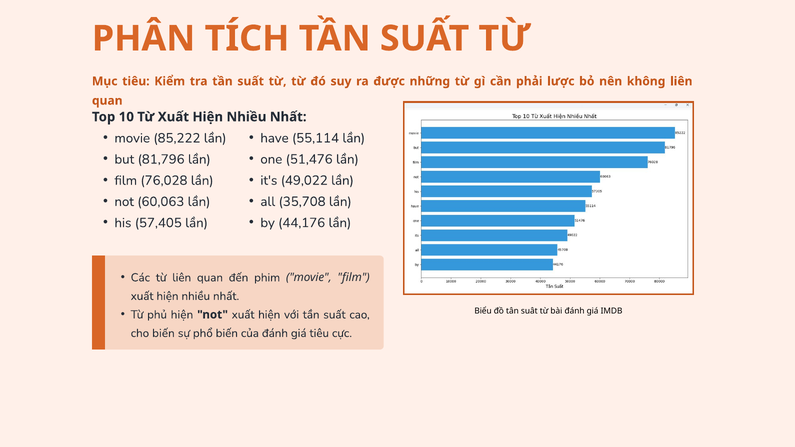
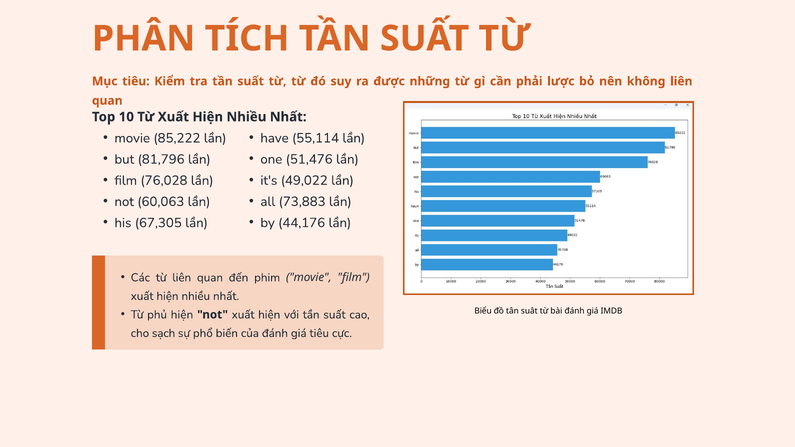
35,708: 35,708 -> 73,883 (302, 202)
57,405: 57,405 -> 67,305 (158, 223)
cho biến: biến -> sạch (164, 333)
